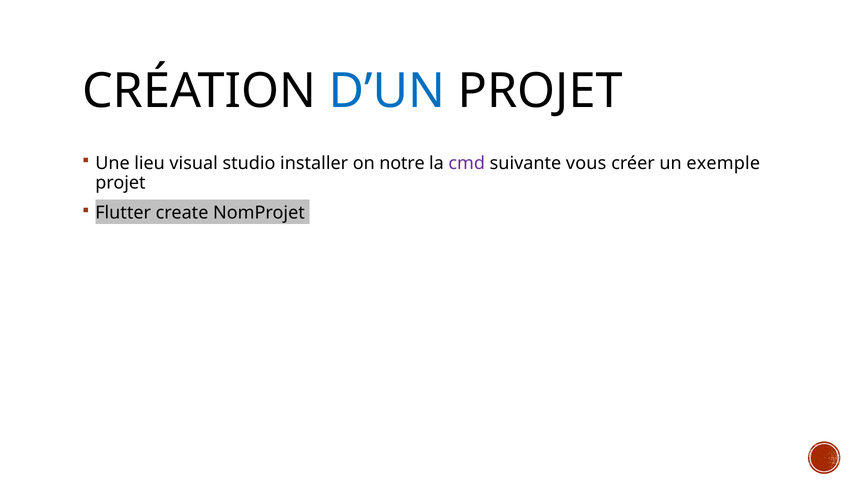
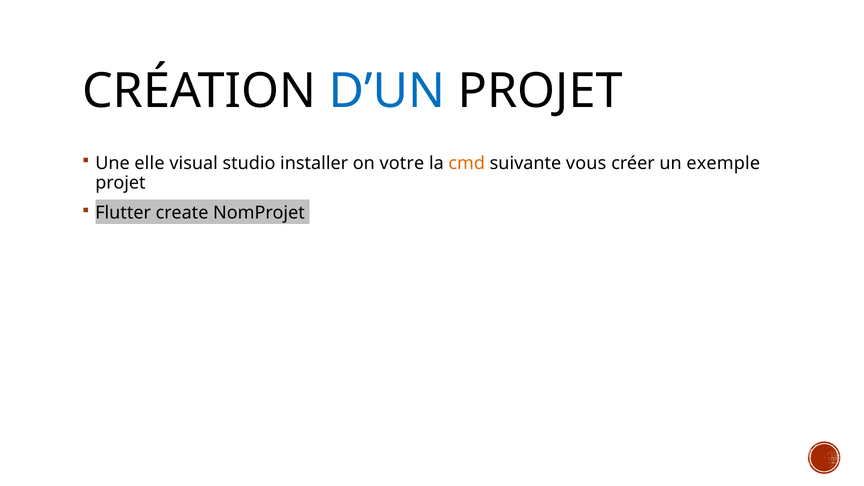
lieu: lieu -> elle (149, 163)
notre: notre -> votre (402, 163)
cmd colour: purple -> orange (467, 163)
